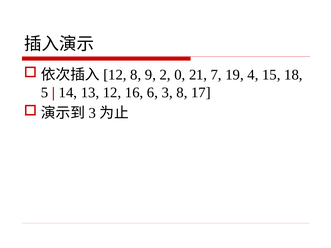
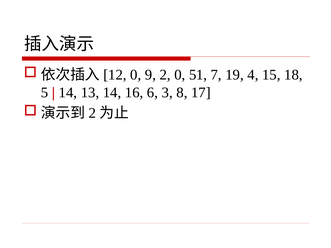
8: 8 -> 0 (136, 75)
21: 21 -> 51 (198, 75)
13 12: 12 -> 14 (112, 93)
3: 3 -> 2 (92, 113)
